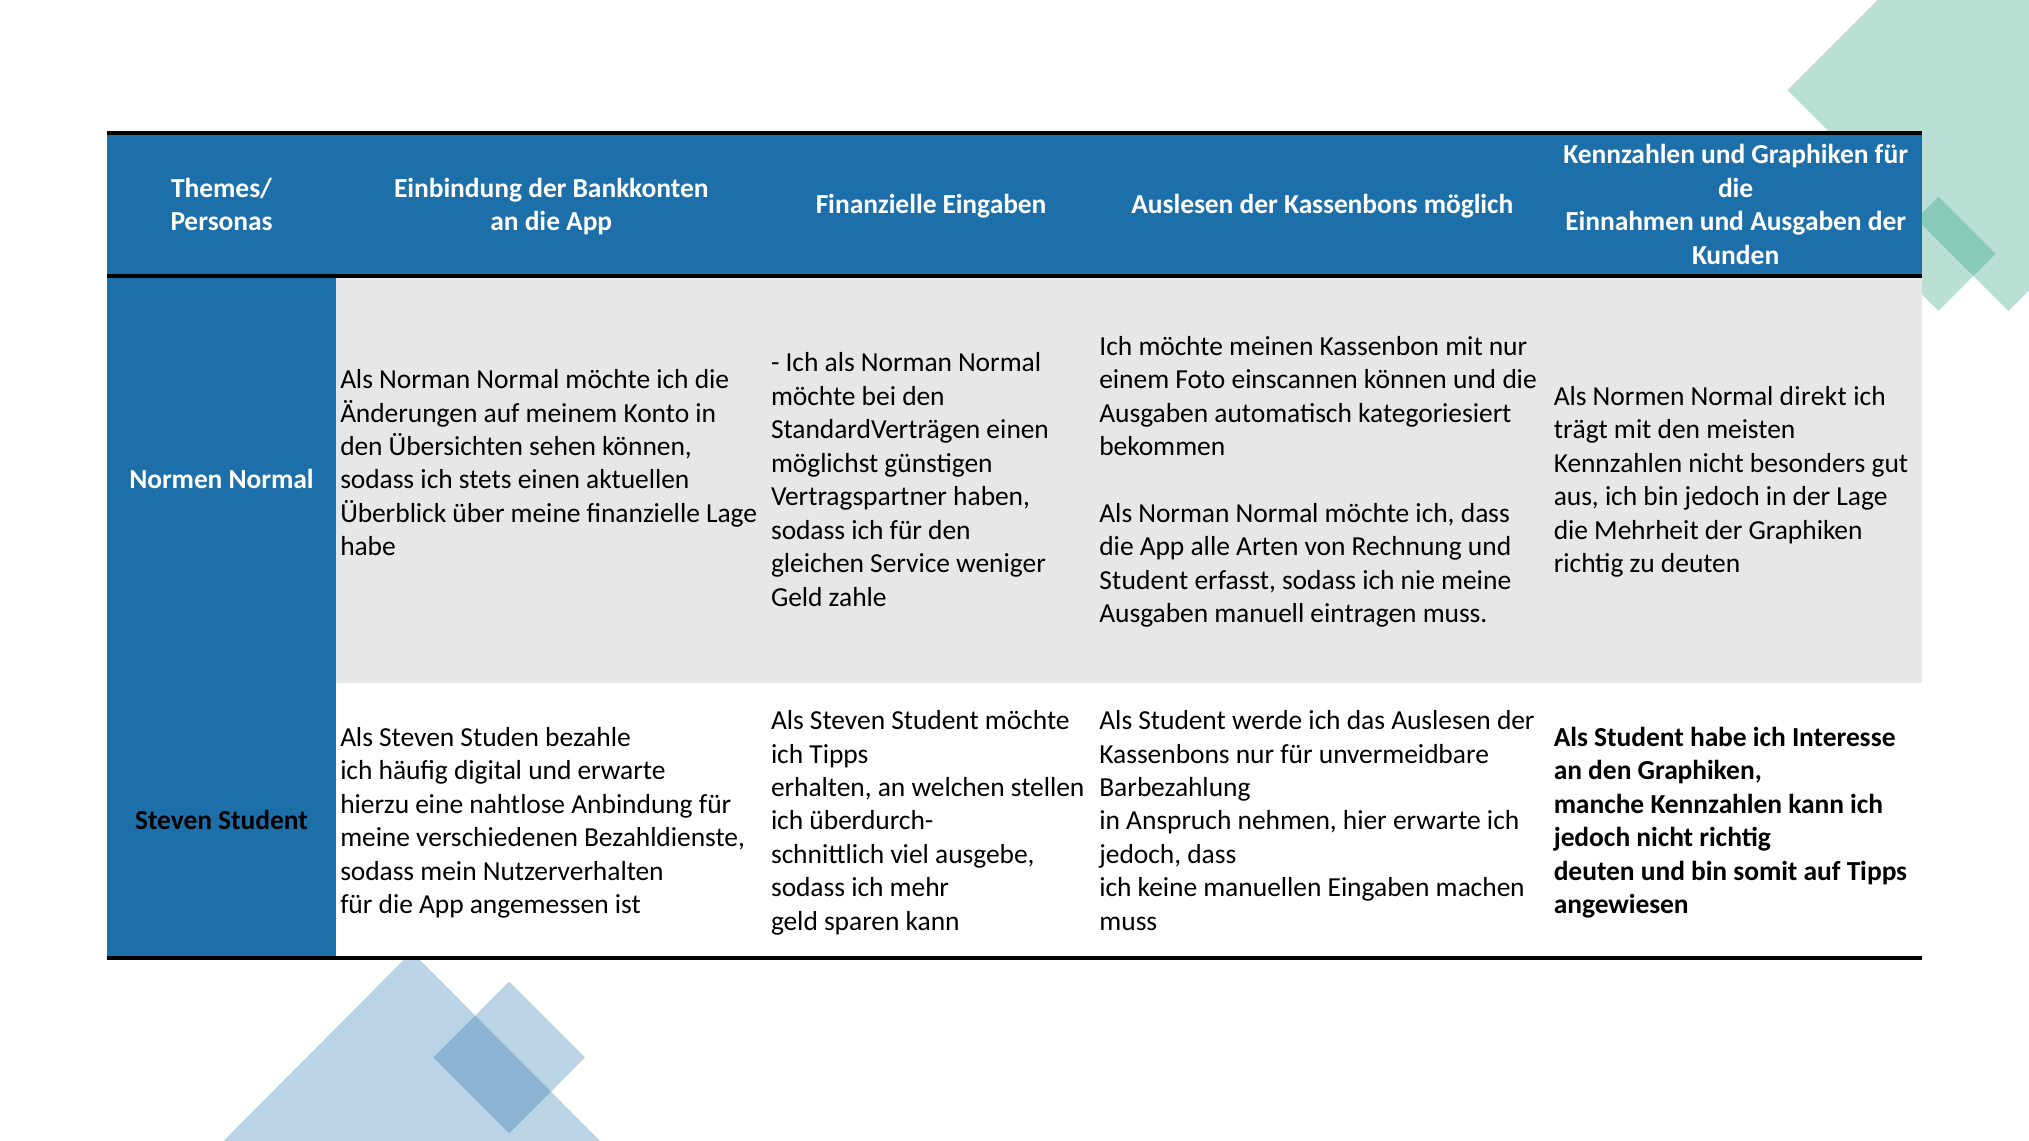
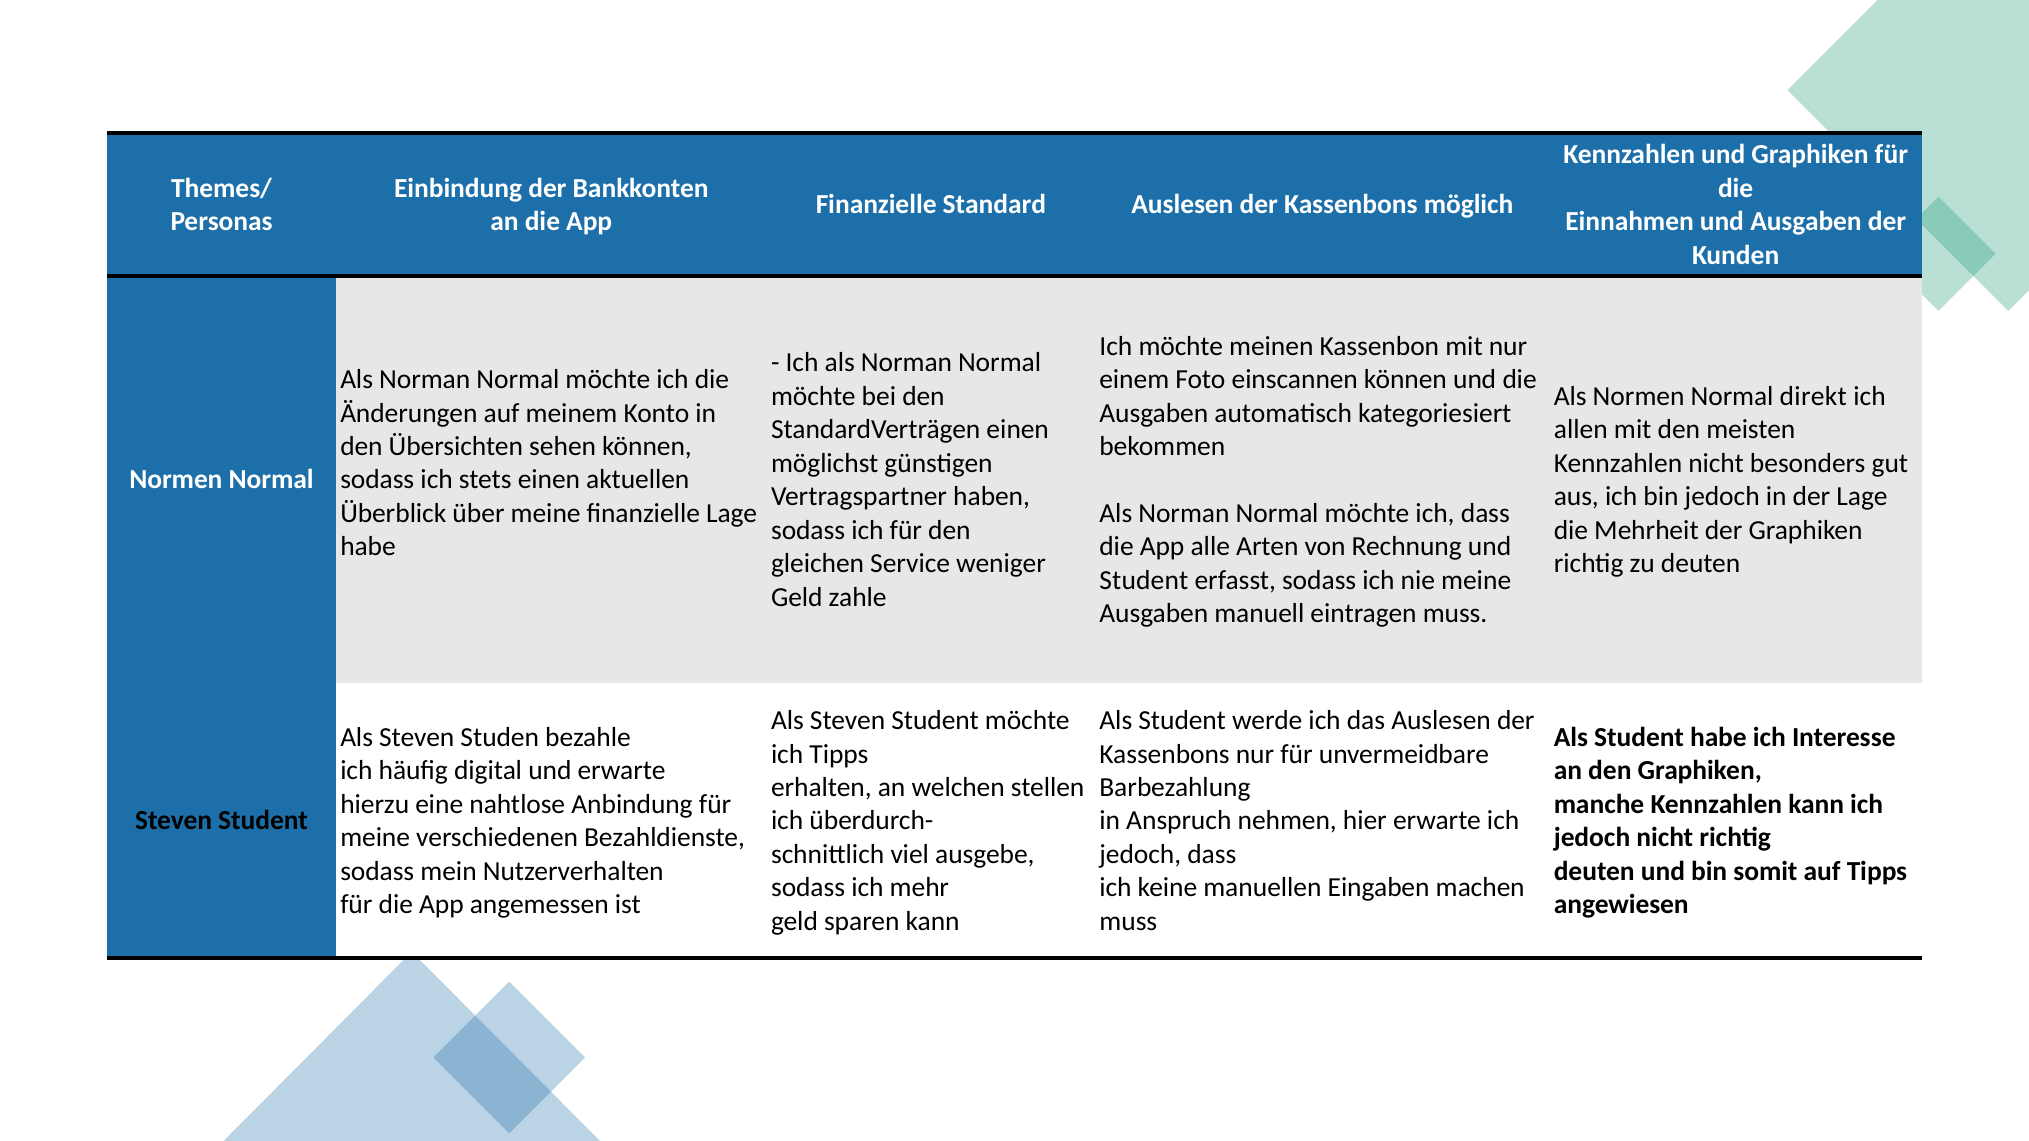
Finanzielle Eingaben: Eingaben -> Standard (994, 205)
trägt: trägt -> allen (1581, 430)
